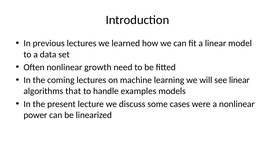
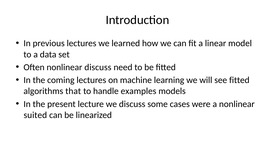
nonlinear growth: growth -> discuss (98, 67)
see linear: linear -> fitted (239, 80)
power: power -> suited (35, 115)
